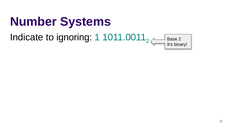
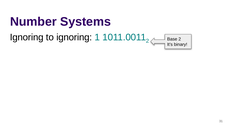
Indicate: Indicate -> Ignoring (27, 37)
